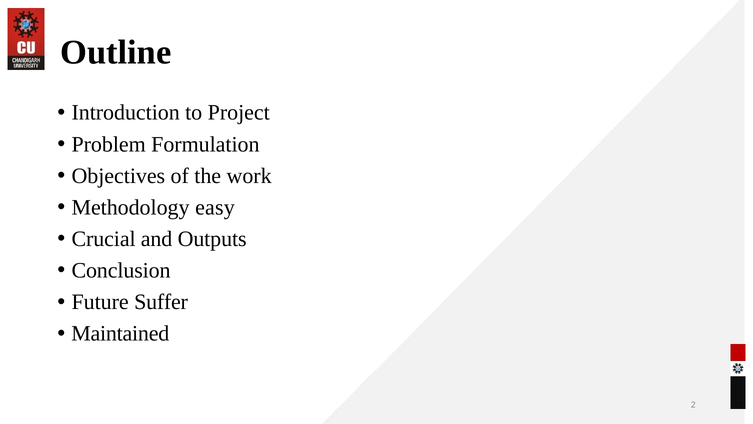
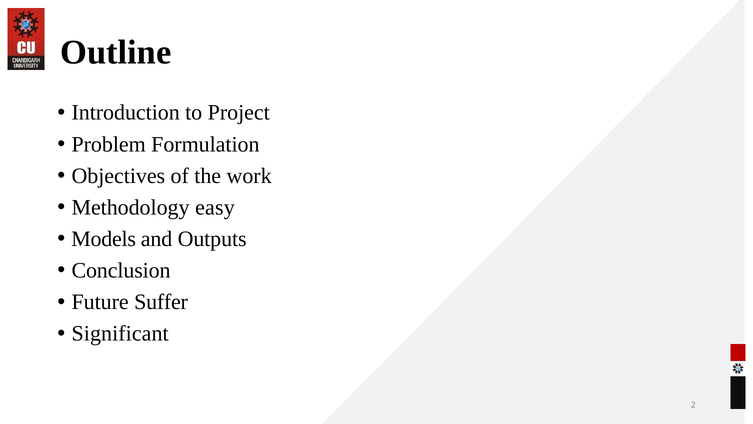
Crucial: Crucial -> Models (104, 239)
Maintained: Maintained -> Significant (120, 333)
